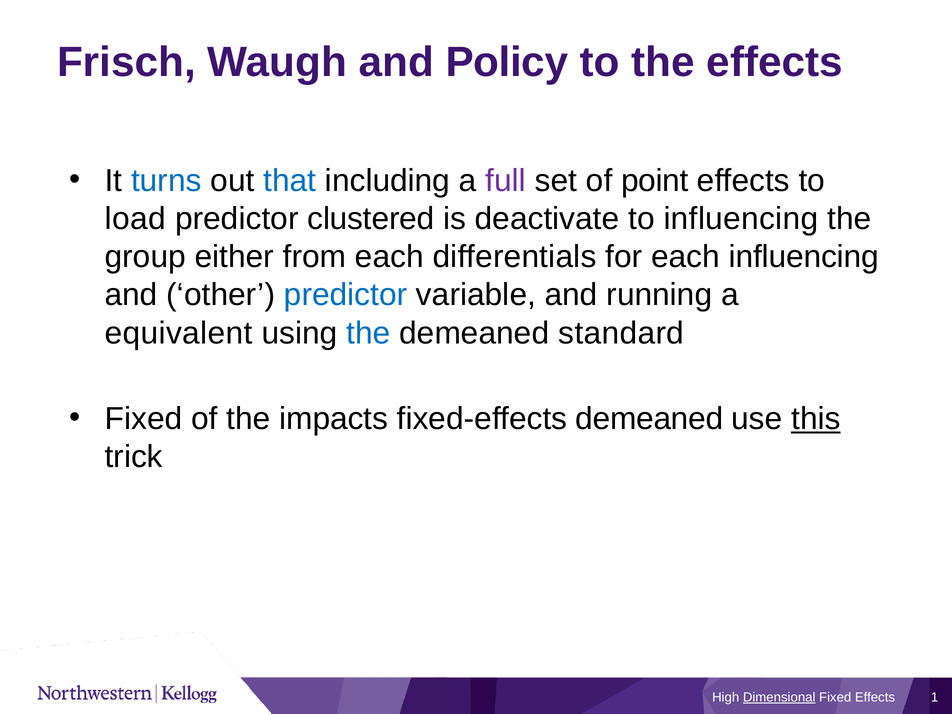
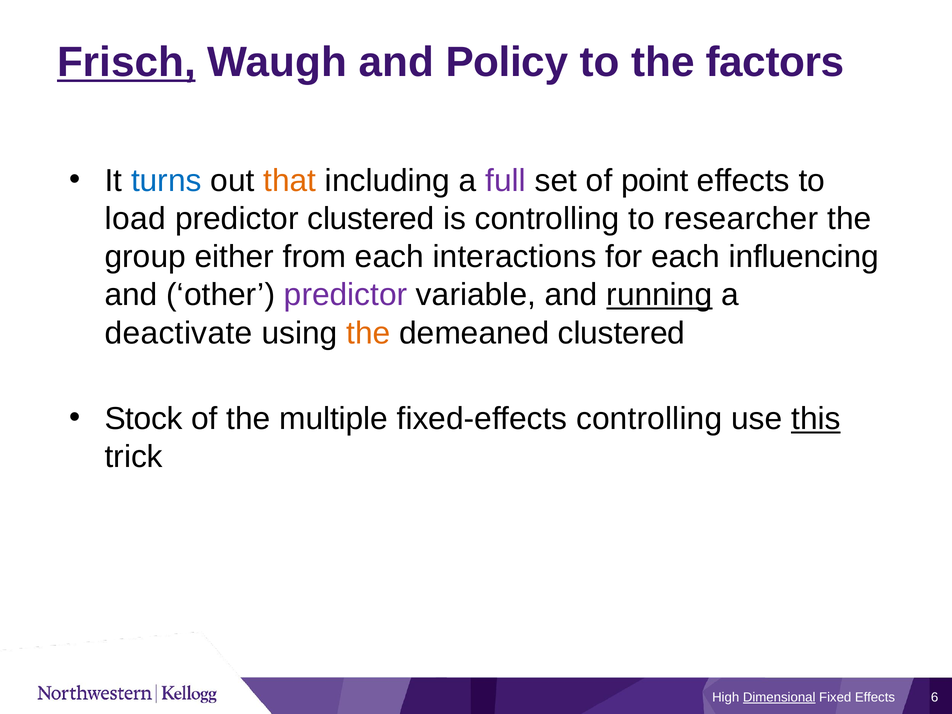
Frisch underline: none -> present (126, 62)
the effects: effects -> factors (775, 62)
that colour: blue -> orange (290, 181)
is deactivate: deactivate -> controlling (547, 219)
to influencing: influencing -> researcher (741, 219)
differentials: differentials -> interactions (514, 257)
predictor colour: blue -> purple (346, 295)
running underline: none -> present (659, 295)
equivalent: equivalent -> deactivate (179, 333)
the colour: blue -> orange (368, 333)
demeaned standard: standard -> clustered (622, 333)
Fixed: Fixed -> Stock (144, 419)
impacts: impacts -> multiple (334, 419)
fixed-effects demeaned: demeaned -> controlling (649, 419)
1: 1 -> 6 (935, 697)
